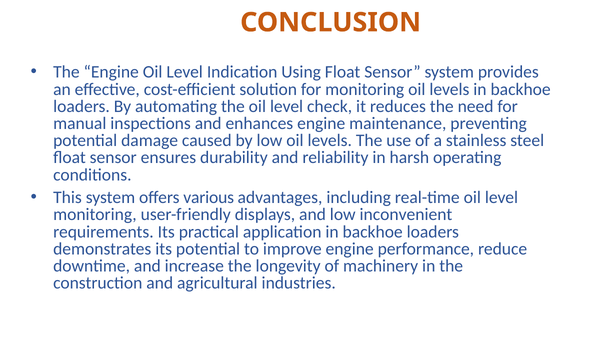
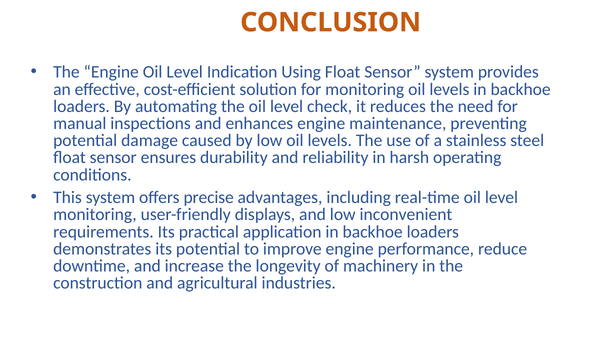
various: various -> precise (209, 197)
